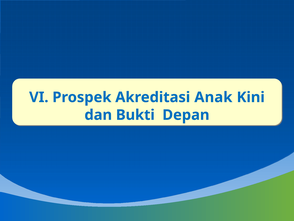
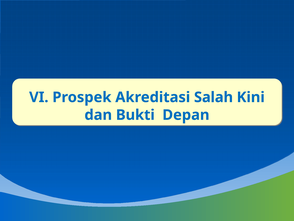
Anak: Anak -> Salah (214, 97)
